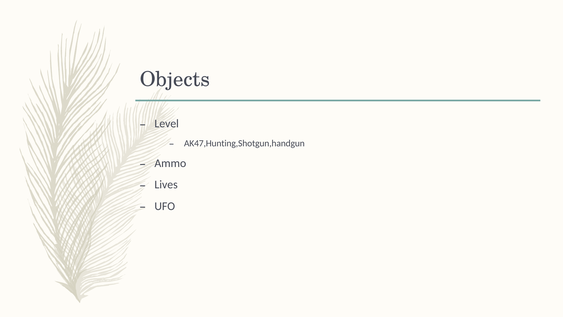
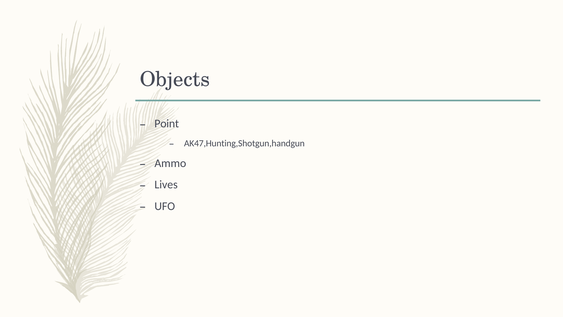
Level: Level -> Point (167, 124)
